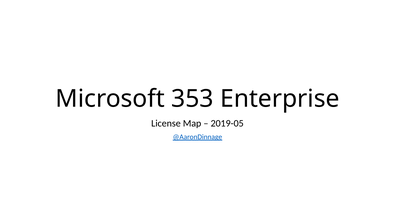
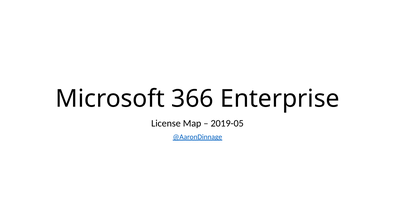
353: 353 -> 366 (192, 99)
